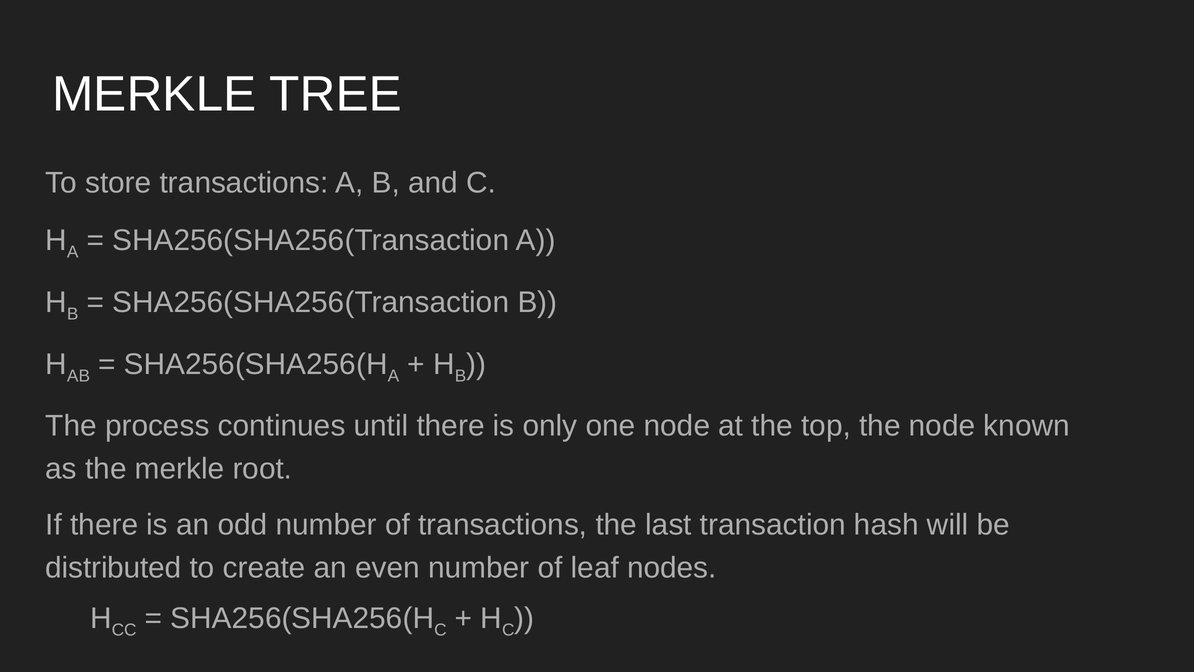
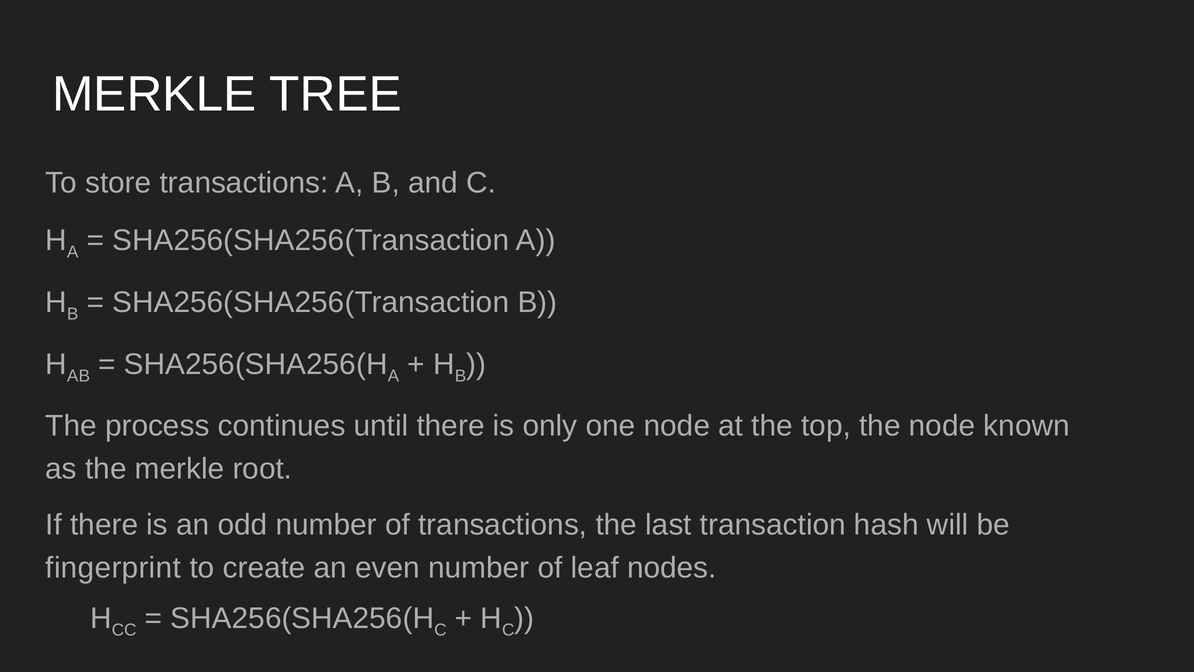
distributed: distributed -> fingerprint (113, 568)
